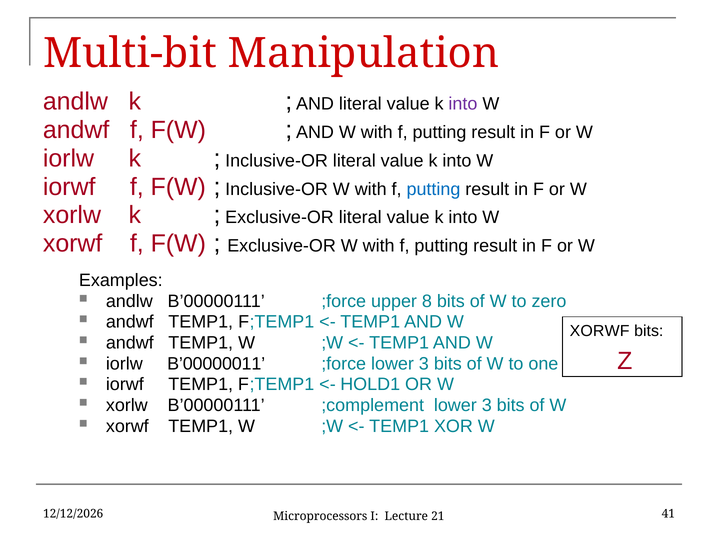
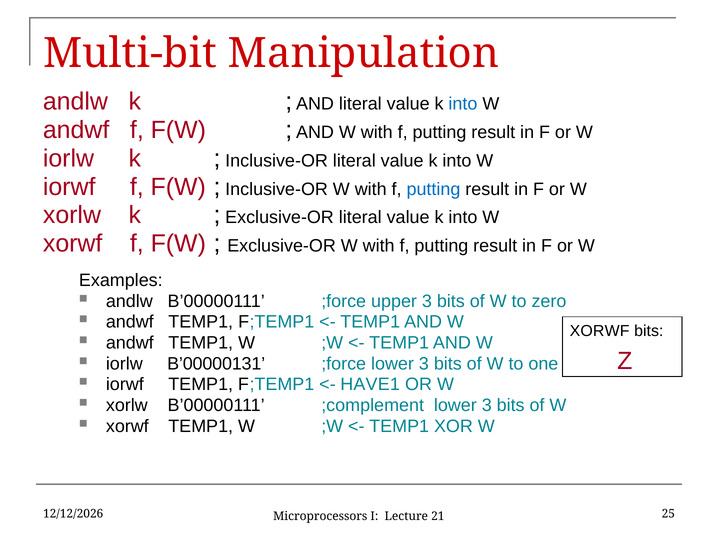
into colour: purple -> blue (463, 104)
upper 8: 8 -> 3 (427, 302)
B’00000011: B’00000011 -> B’00000131 (216, 364)
HOLD1: HOLD1 -> HAVE1 (370, 385)
41: 41 -> 25 (668, 514)
